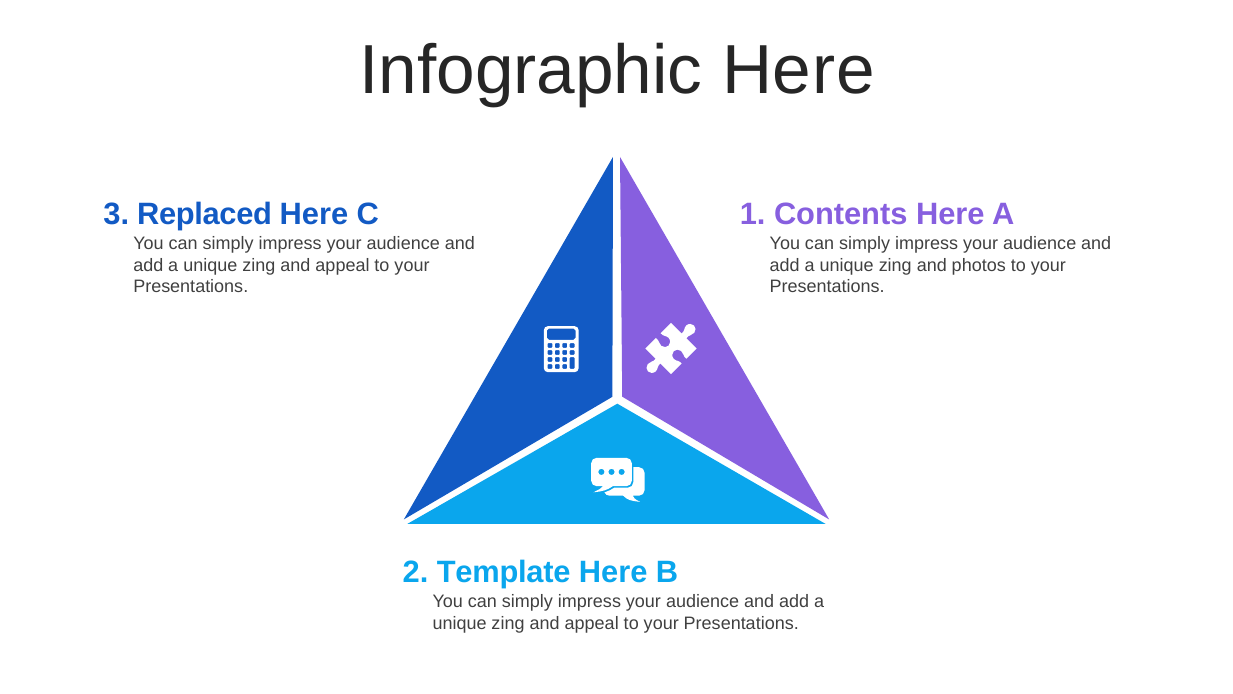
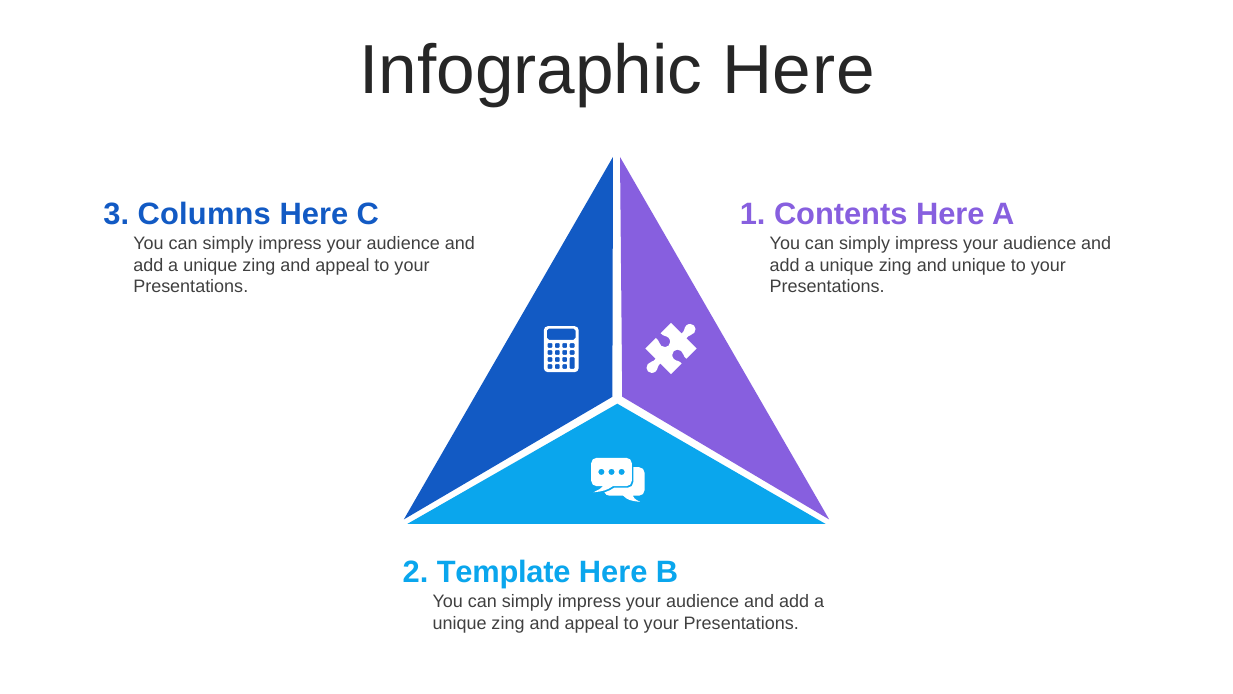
Replaced: Replaced -> Columns (204, 214)
and photos: photos -> unique (979, 265)
